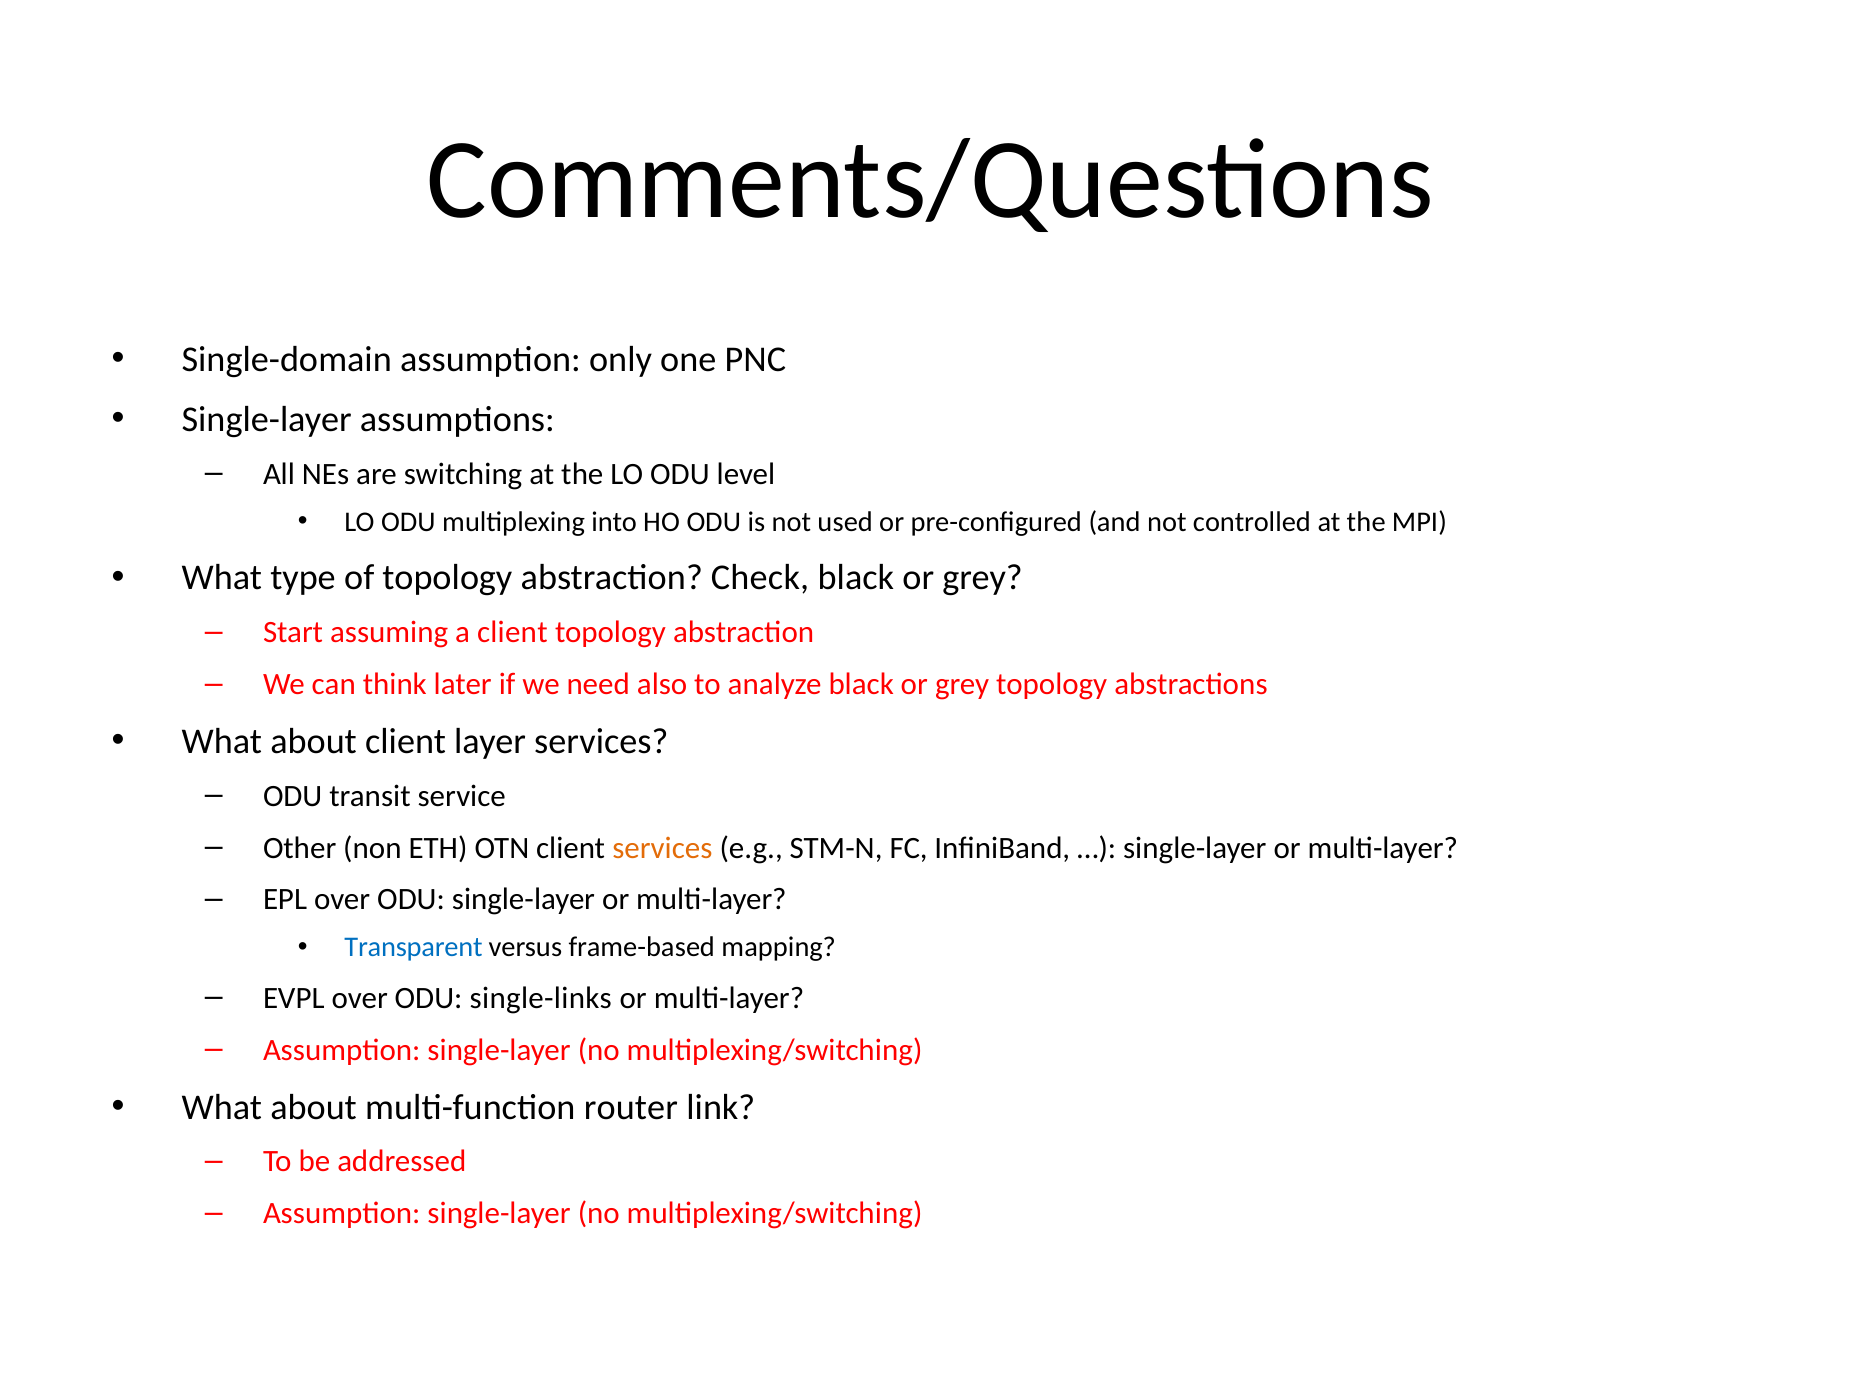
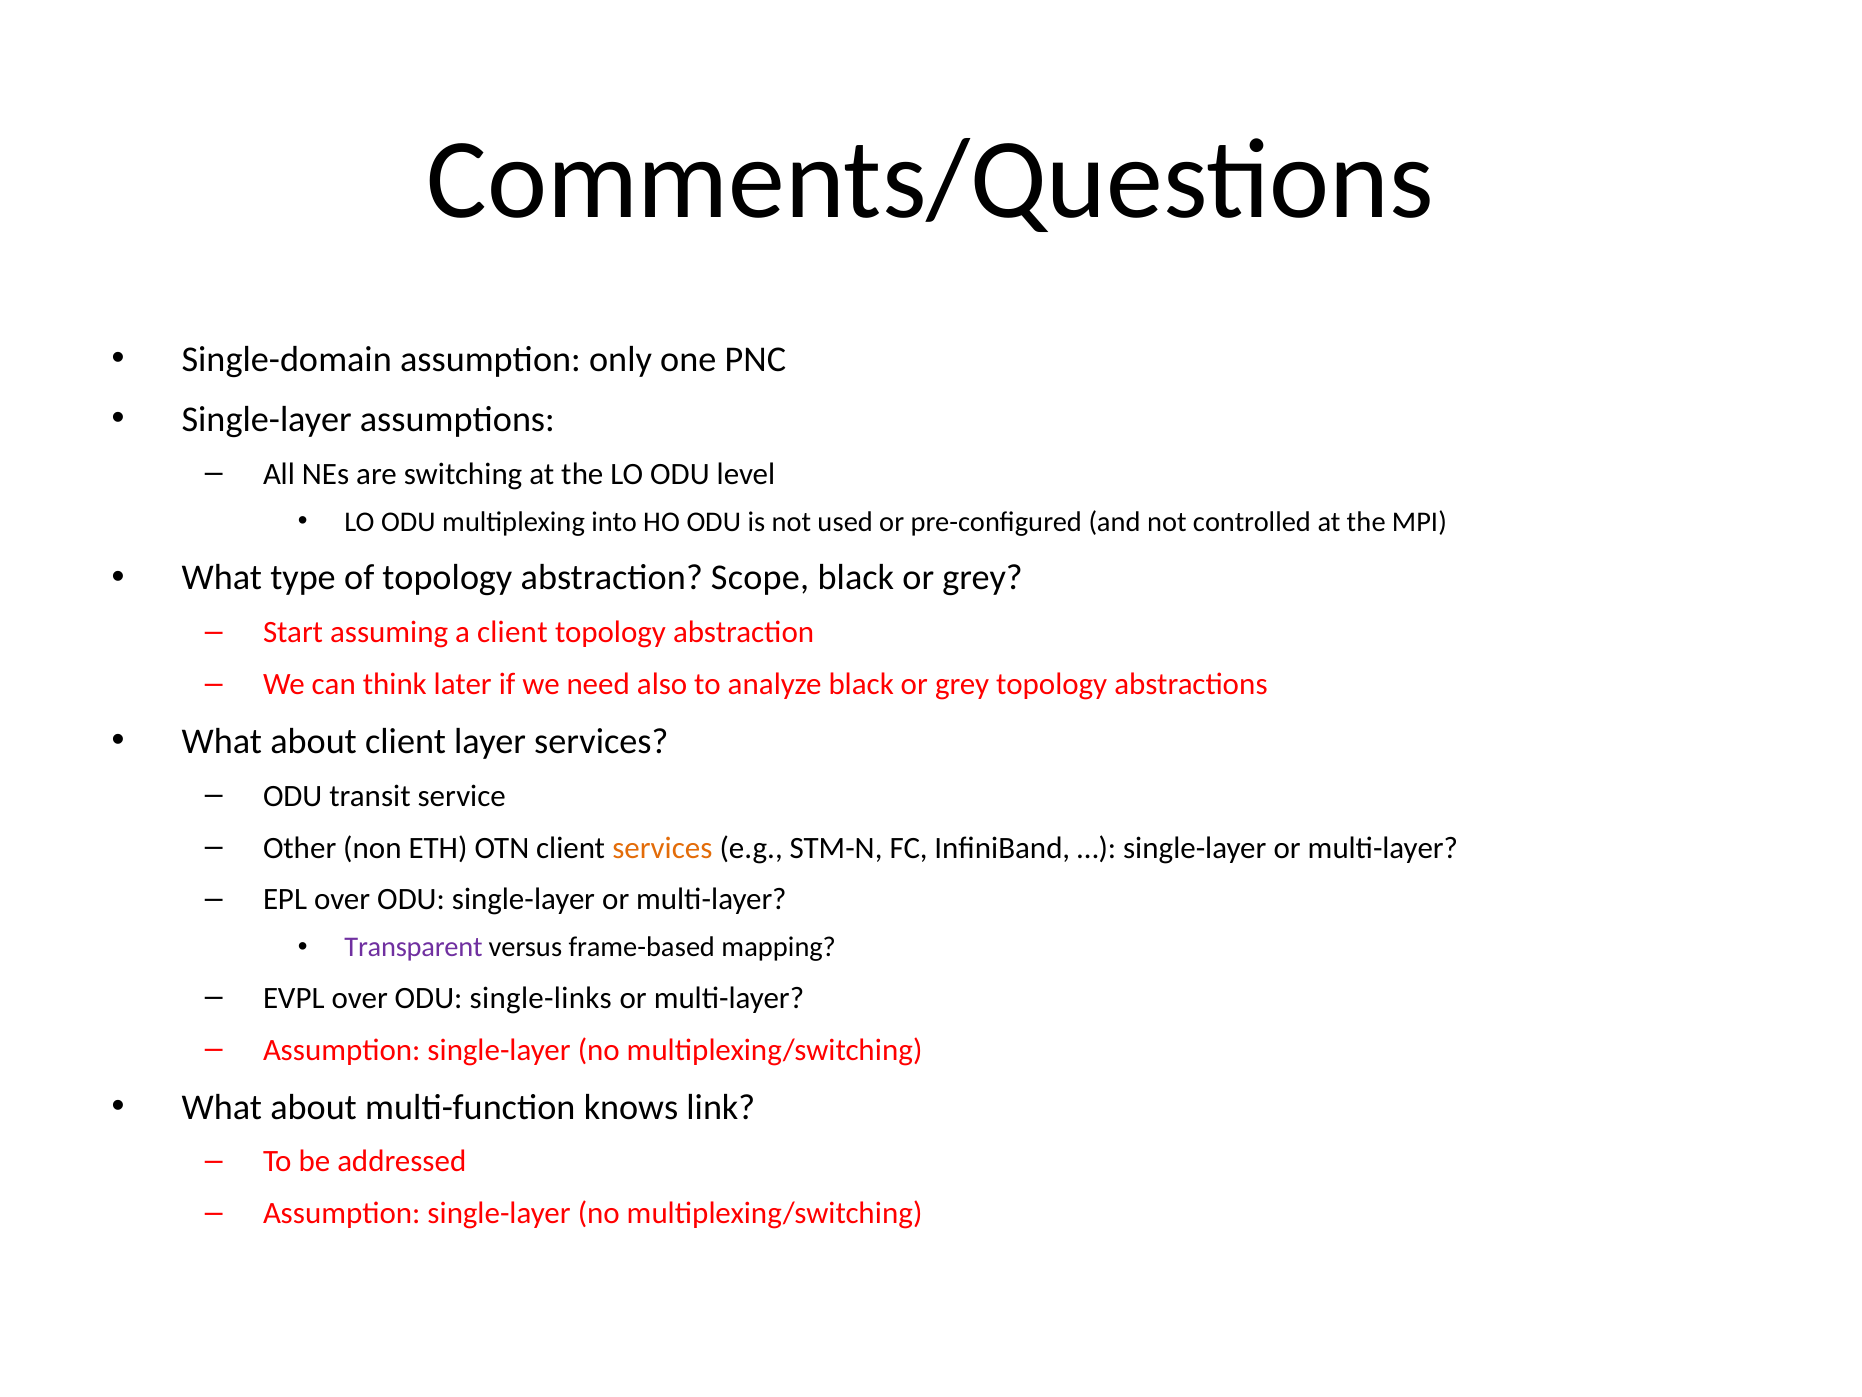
Check: Check -> Scope (760, 578)
Transparent colour: blue -> purple (413, 947)
router: router -> knows (631, 1107)
